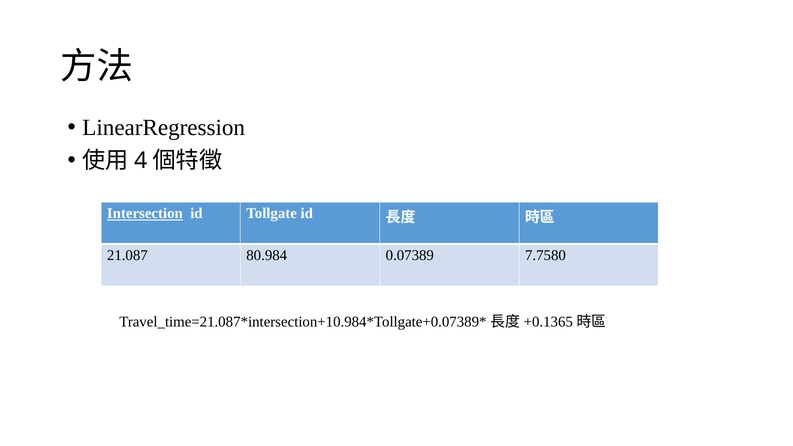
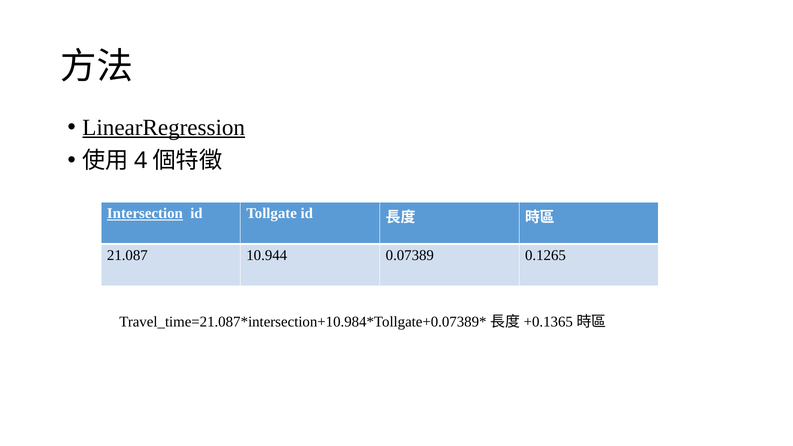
LinearRegression underline: none -> present (164, 127)
80.984: 80.984 -> 10.944 (267, 255)
7.7580: 7.7580 -> 0.1265 (545, 255)
